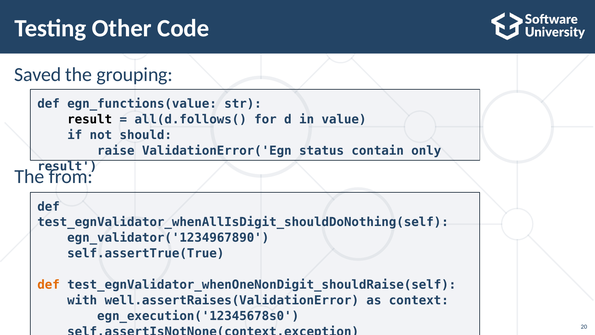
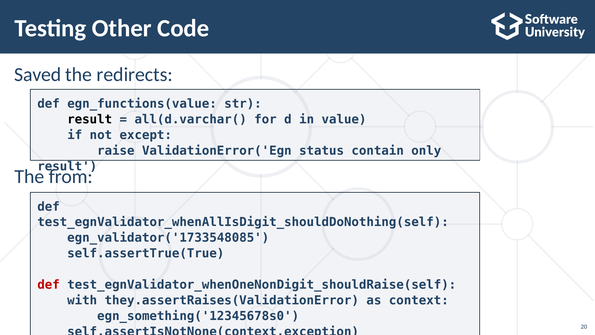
grouping: grouping -> redirects (135, 75)
all(d.follows(: all(d.follows( -> all(d.varchar( (191, 119)
should: should -> except (146, 135)
egn_validator('1234967890: egn_validator('1234967890 -> egn_validator('1733548085 (168, 238)
def colour: orange -> red (49, 284)
well.assertRaises(ValidationError: well.assertRaises(ValidationError -> they.assertRaises(ValidationError (232, 300)
egn_execution('12345678s0: egn_execution('12345678s0 -> egn_something('12345678s0 (198, 316)
